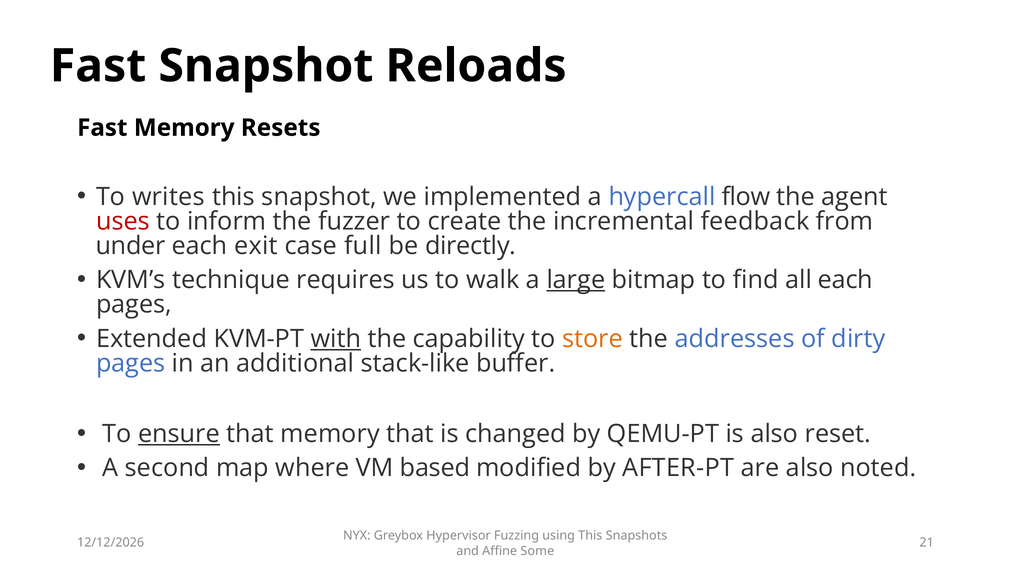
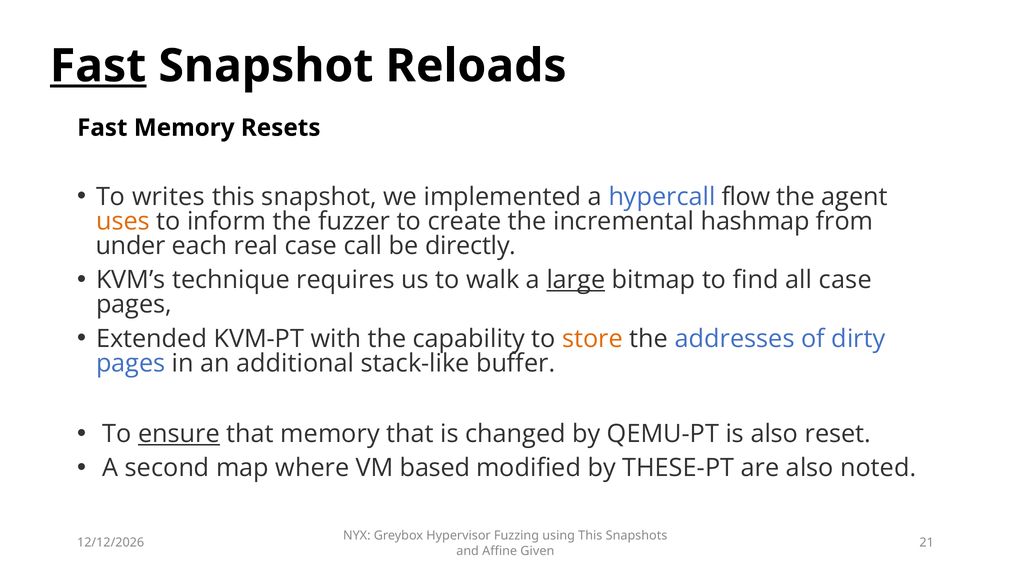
Fast underline: none -> present (98, 66)
uses colour: red -> orange (123, 221)
feedback: feedback -> hashmap (755, 221)
exit: exit -> real (256, 246)
full: full -> call (363, 246)
all each: each -> case (845, 280)
with underline: present -> none (336, 338)
AFTER-PT: AFTER-PT -> THESE-PT (678, 468)
Some: Some -> Given (537, 551)
